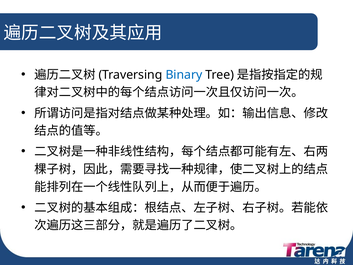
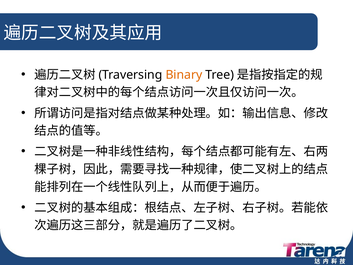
Binary colour: blue -> orange (184, 75)
